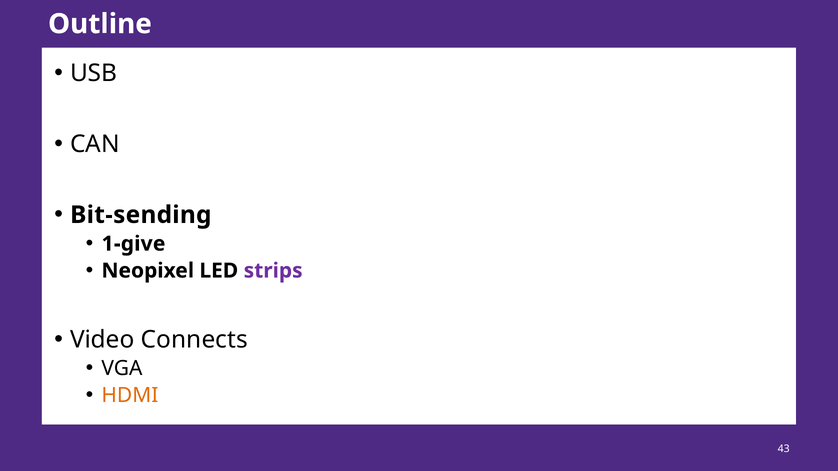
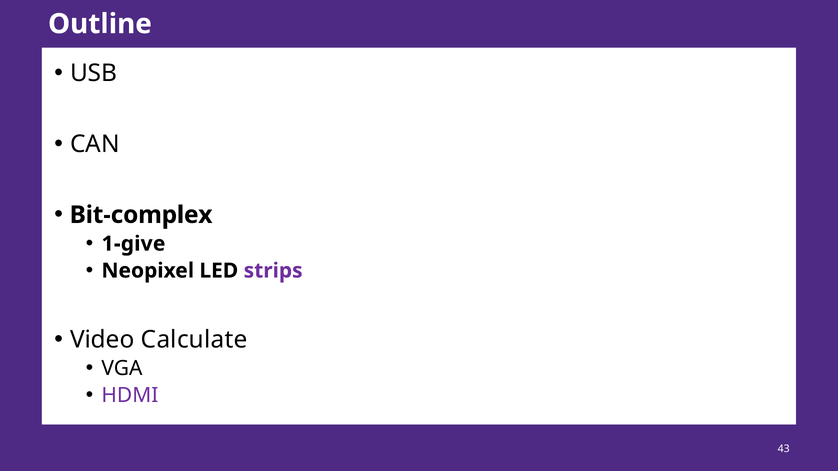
Bit-sending: Bit-sending -> Bit-complex (141, 215)
Connects: Connects -> Calculate (194, 340)
HDMI colour: orange -> purple (130, 396)
